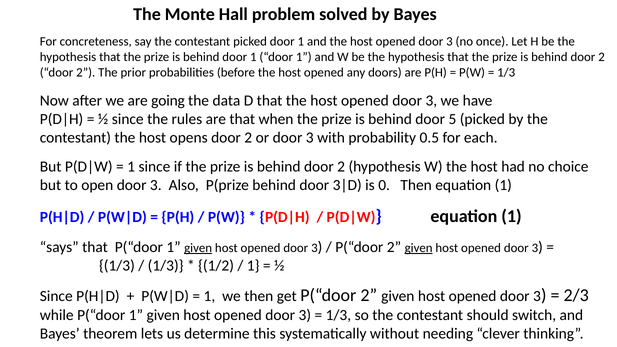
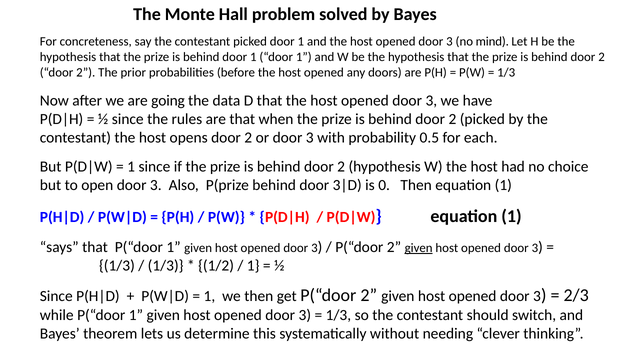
once: once -> mind (492, 42)
5: 5 -> 2 (452, 119)
given underline: present -> none (198, 248)
